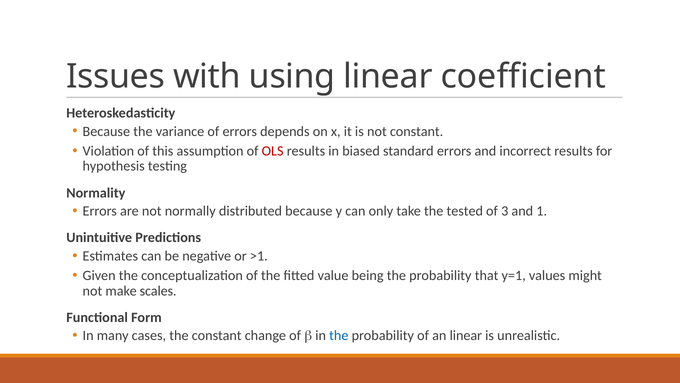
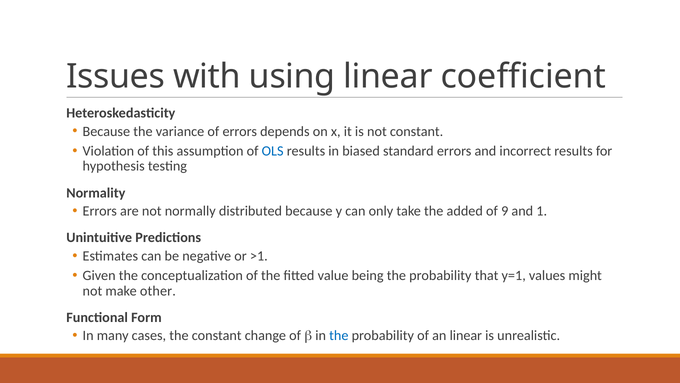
OLS colour: red -> blue (273, 151)
tested: tested -> added (465, 211)
3: 3 -> 9 (505, 211)
scales: scales -> other (158, 290)
